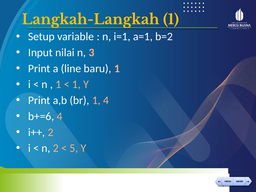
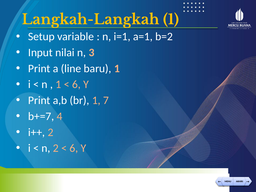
1: 1 -> 6 (76, 84)
1 4: 4 -> 7 (106, 100)
b+=6: b+=6 -> b+=7 (41, 116)
5: 5 -> 6 (74, 148)
